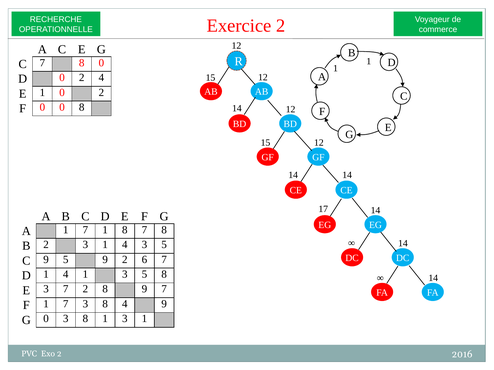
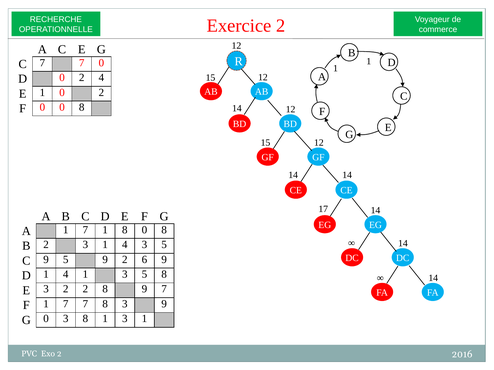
C 7 8: 8 -> 7 (82, 63)
8 7: 7 -> 0 (144, 230)
6 7: 7 -> 9 (164, 260)
3 7: 7 -> 2 (66, 289)
1 7 3: 3 -> 7 (85, 304)
8 4: 4 -> 3 (125, 304)
